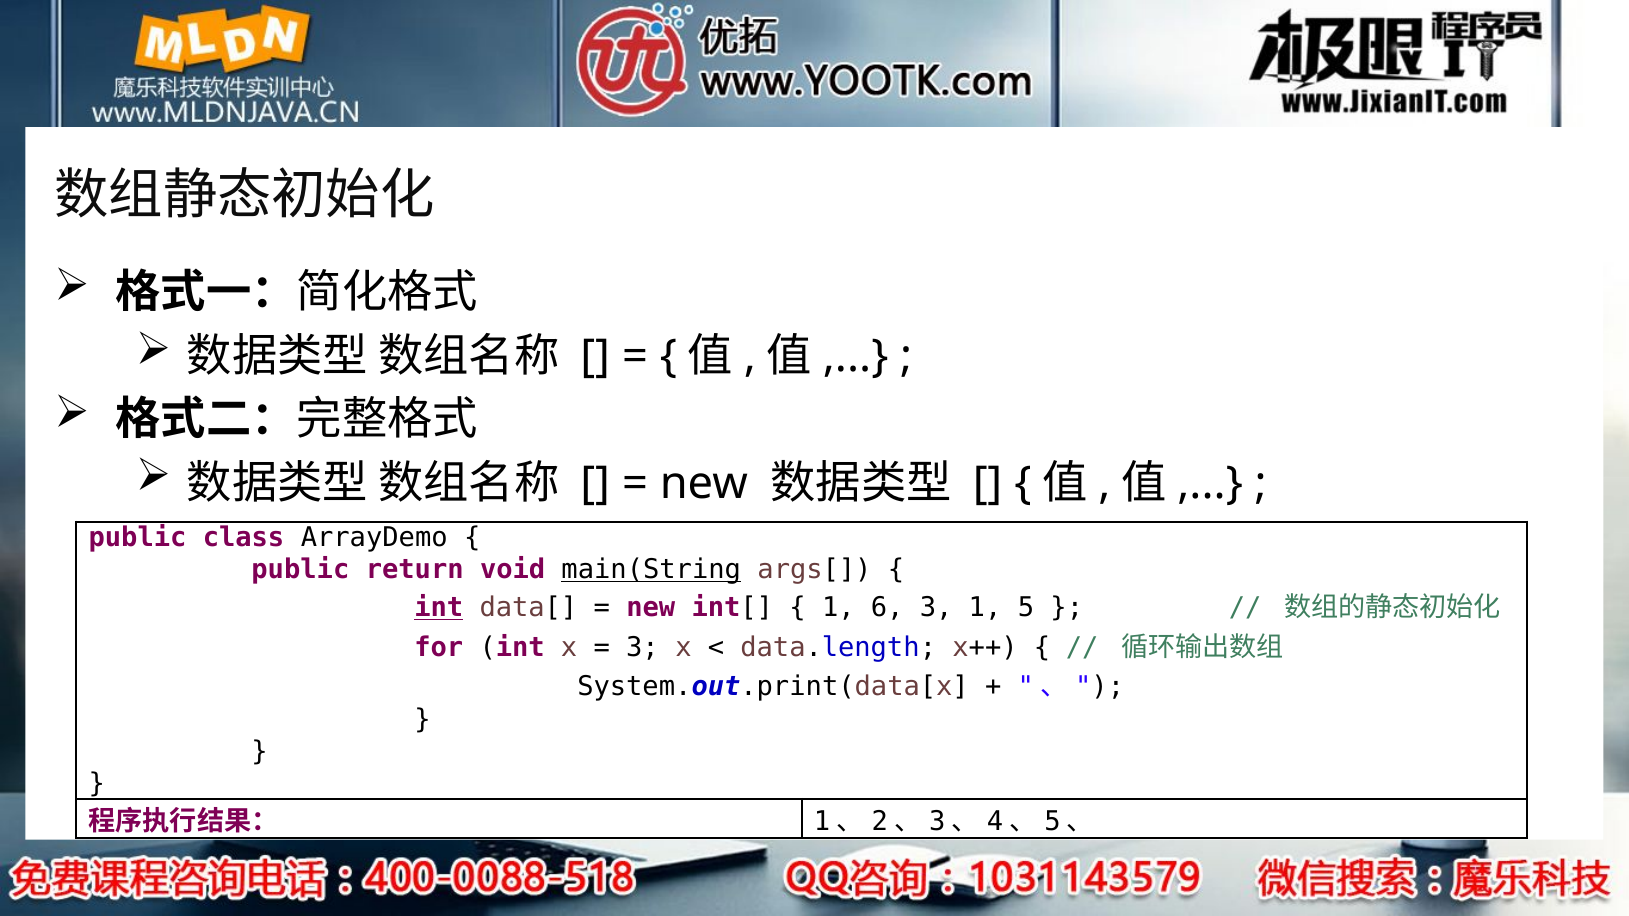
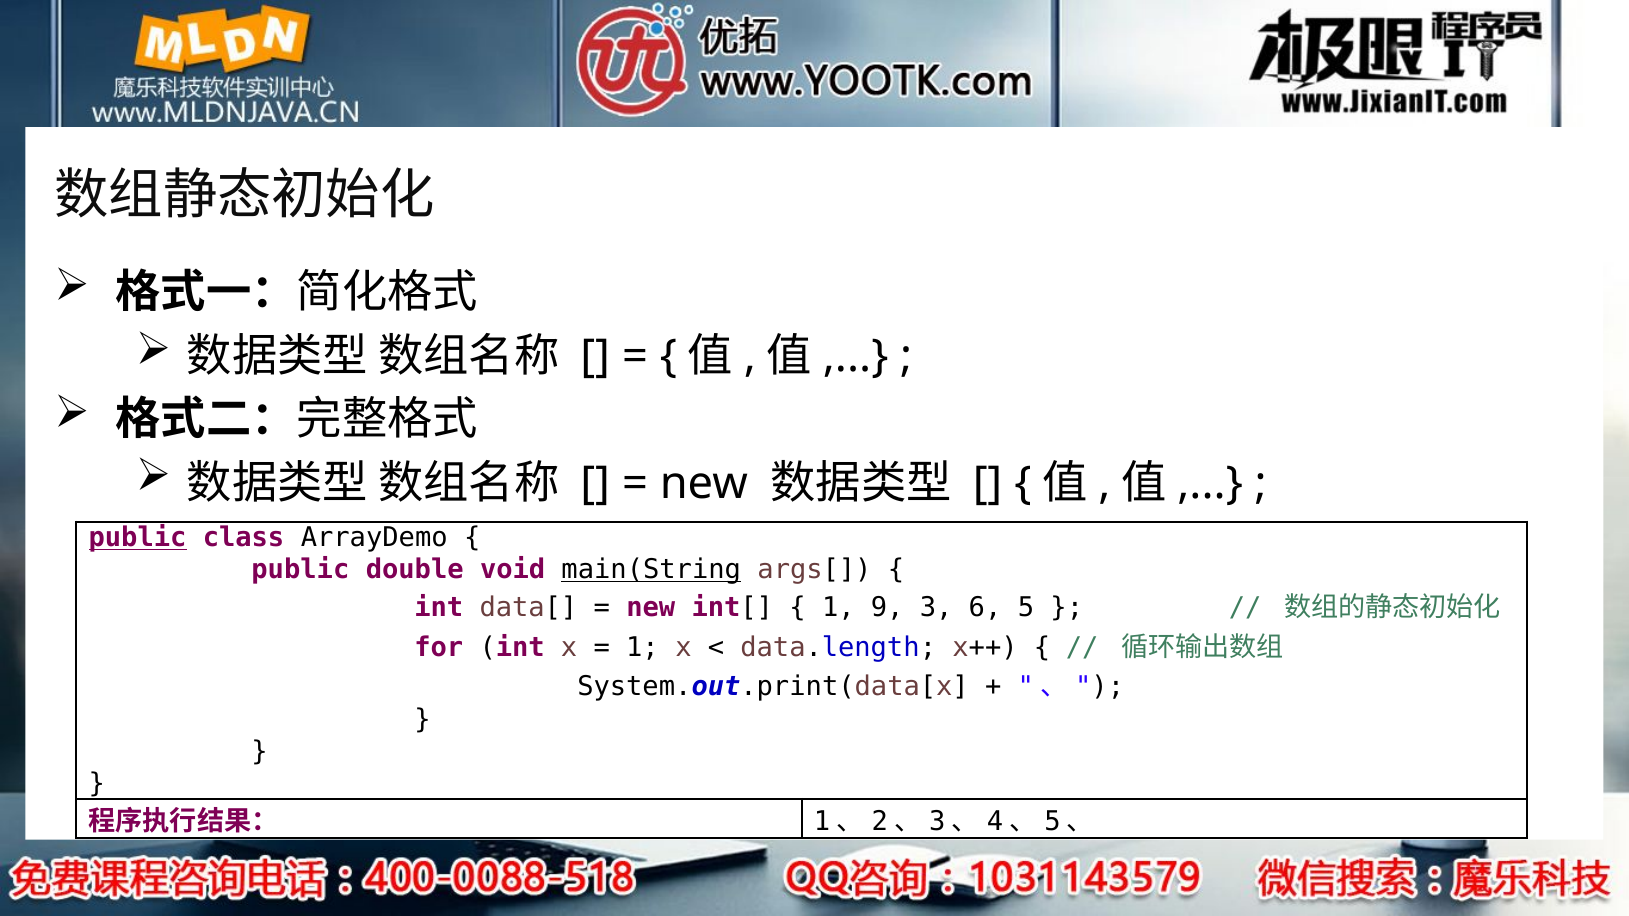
public underline: none -> present (138, 538)
return: return -> double (415, 570)
int underline: present -> none (439, 608)
6: 6 -> 9 (887, 608)
3 1: 1 -> 6 (985, 608)
3: 3 -> 1 (642, 647)
